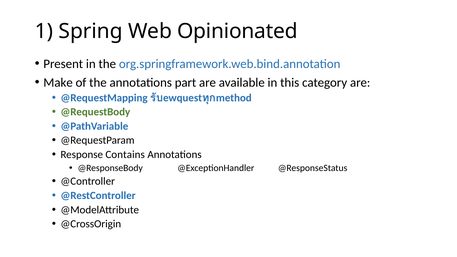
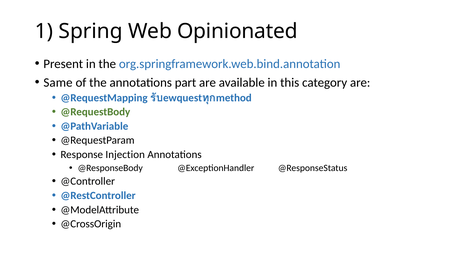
Make: Make -> Same (58, 83)
Contains: Contains -> Injection (125, 155)
